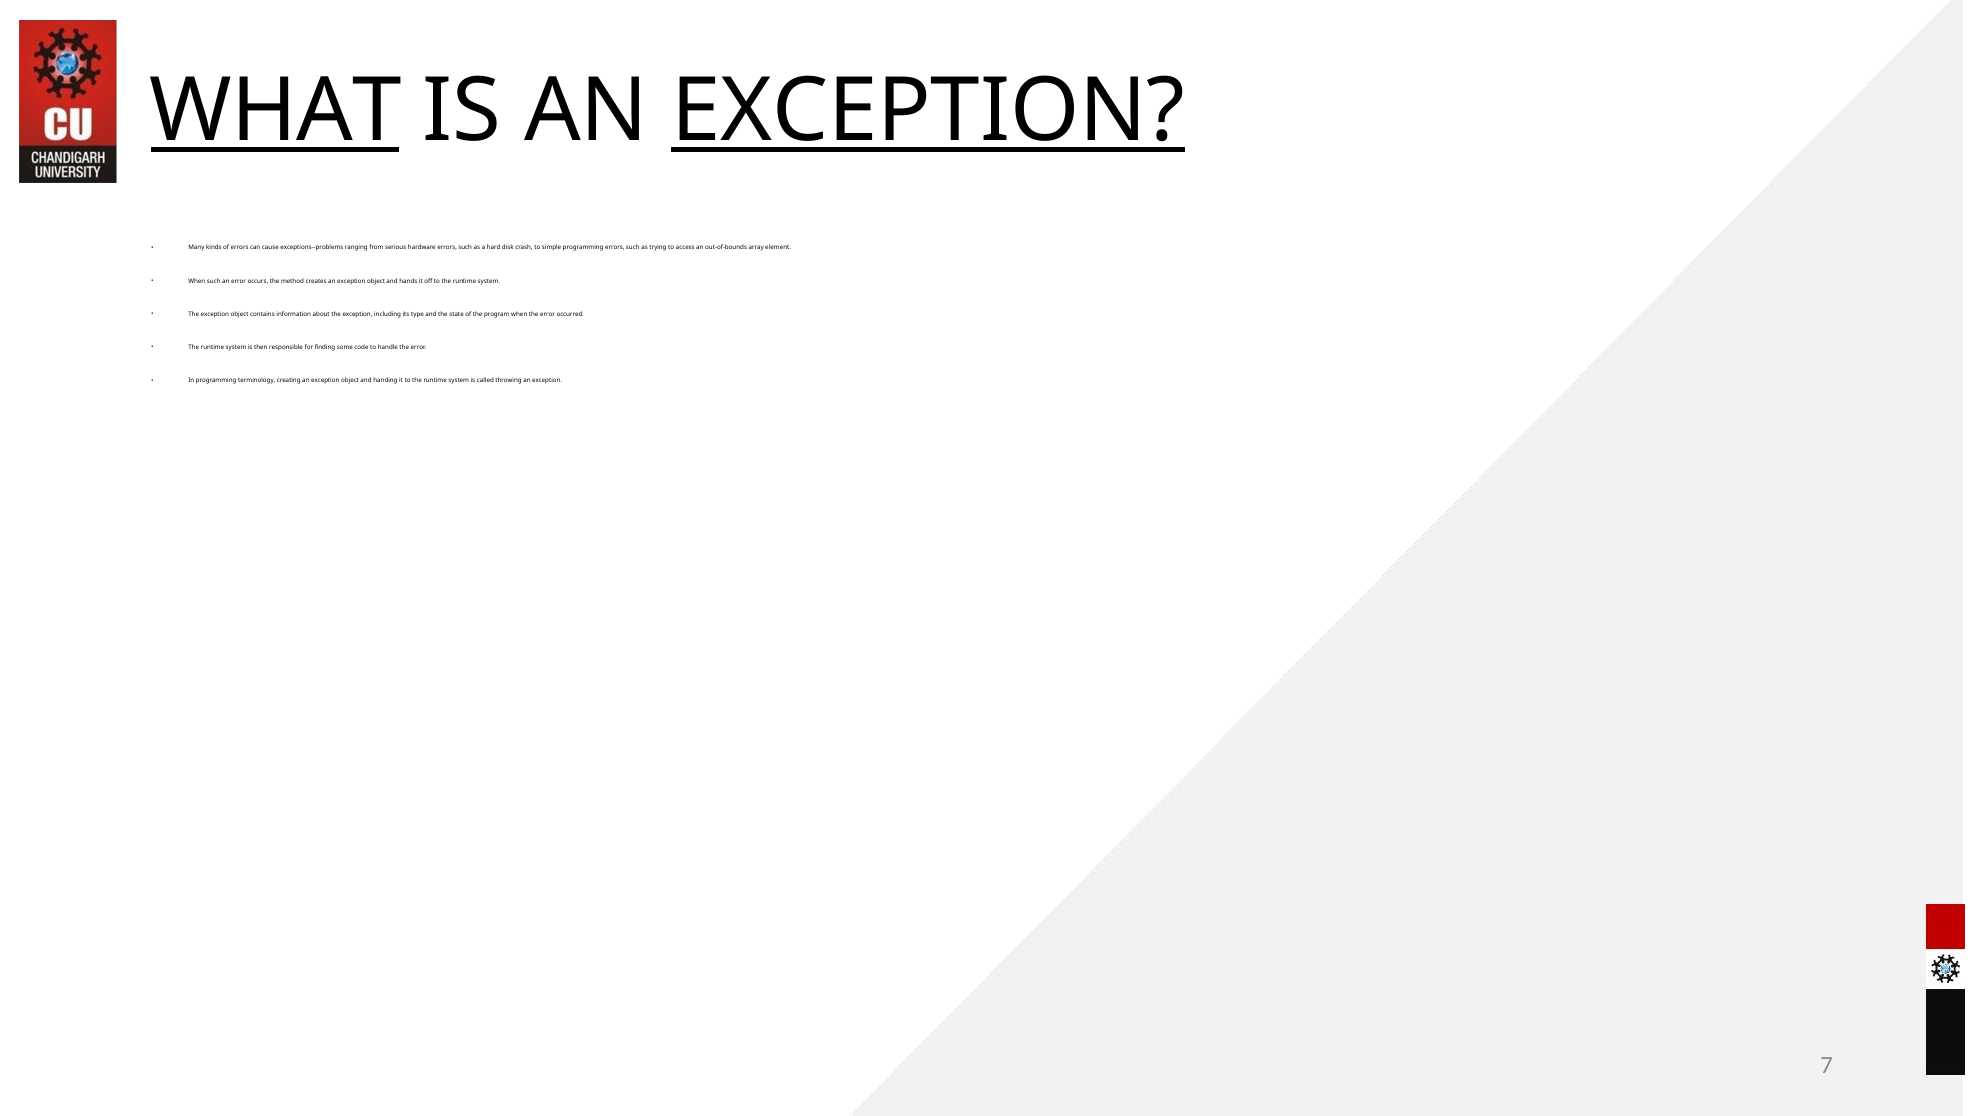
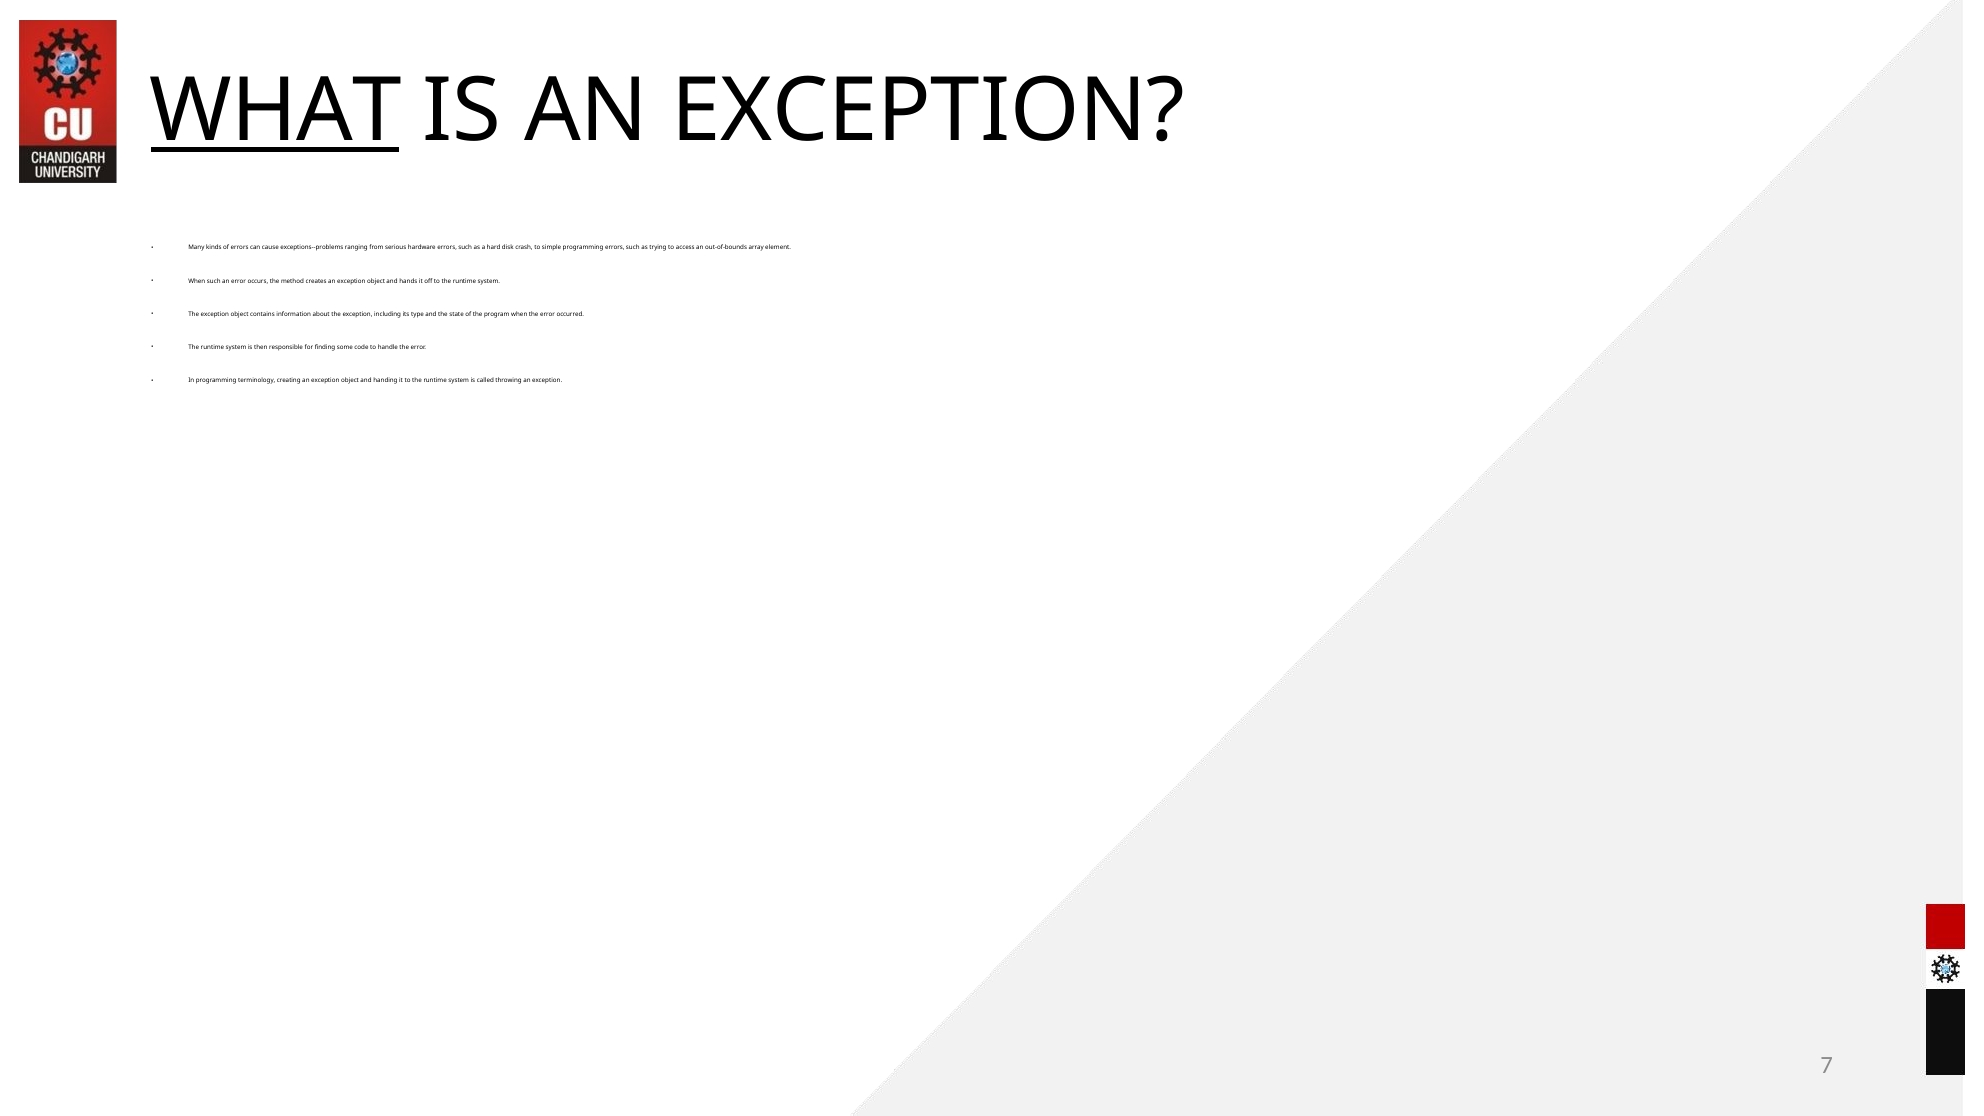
EXCEPTION underline: present -> none (928, 111)
